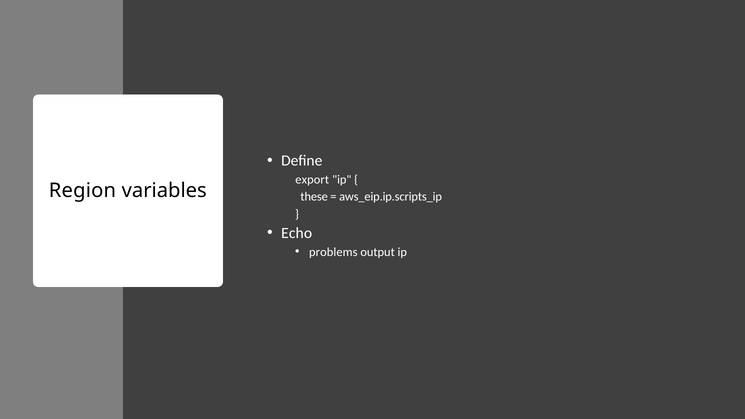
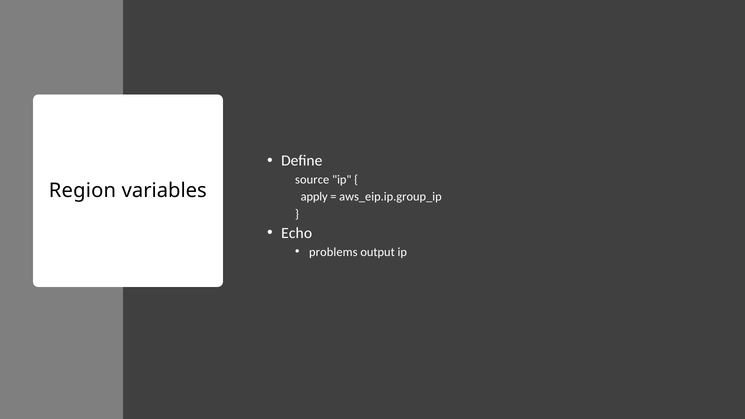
export: export -> source (312, 180)
these: these -> apply (314, 197)
aws_eip.ip.scripts_ip: aws_eip.ip.scripts_ip -> aws_eip.ip.group_ip (390, 197)
